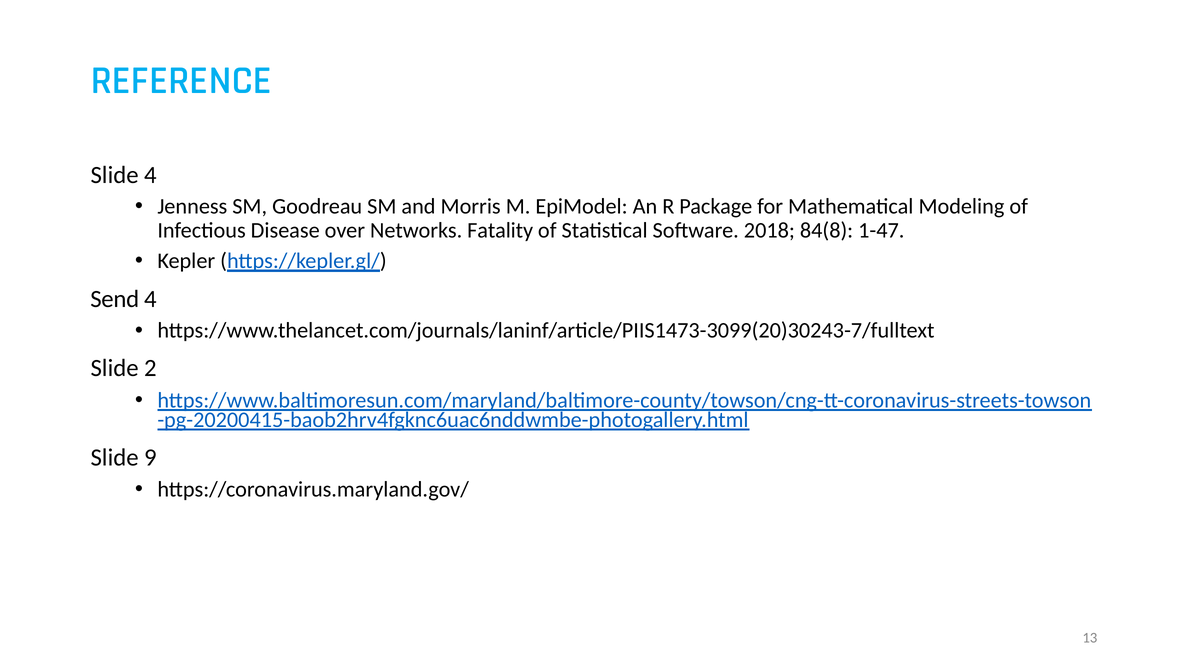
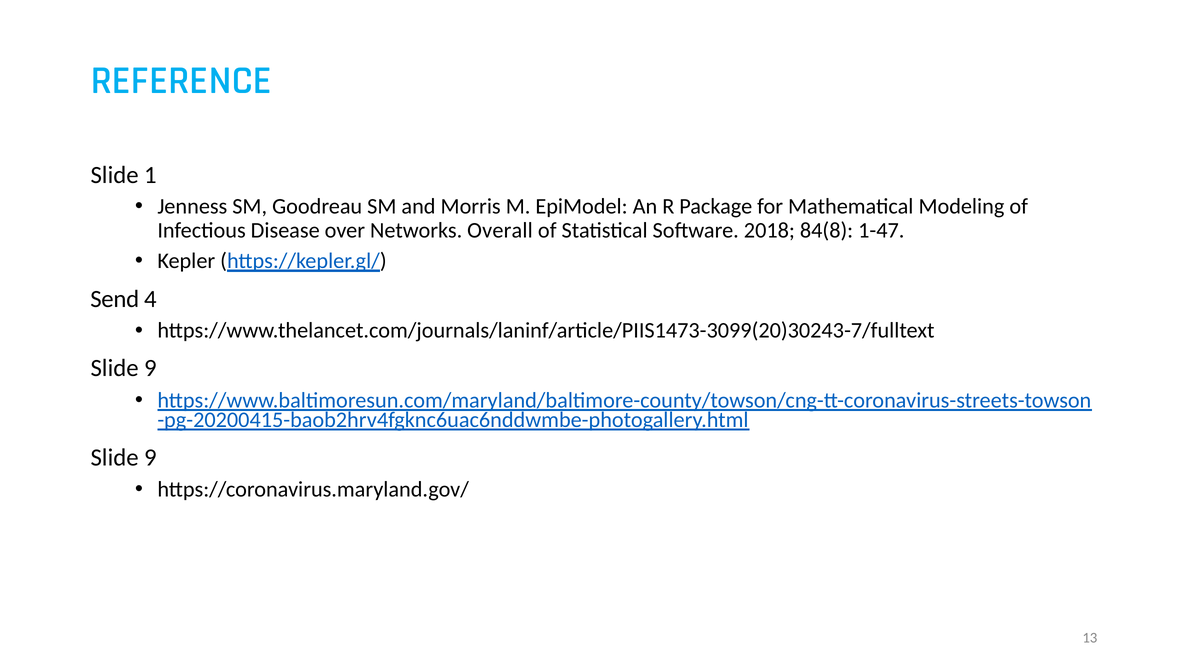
Slide 4: 4 -> 1 (150, 175)
Fatality: Fatality -> Overall (500, 231)
2: 2 -> 9 (150, 368)
